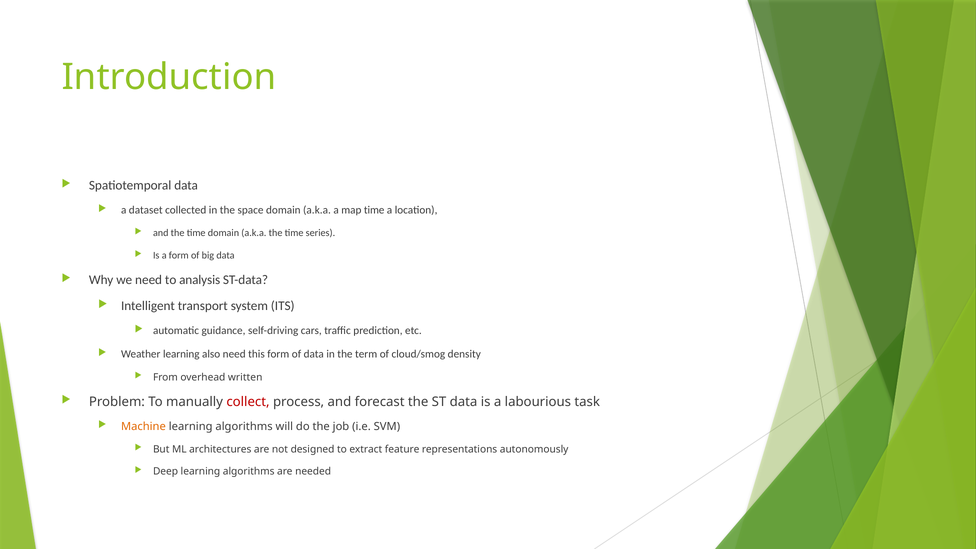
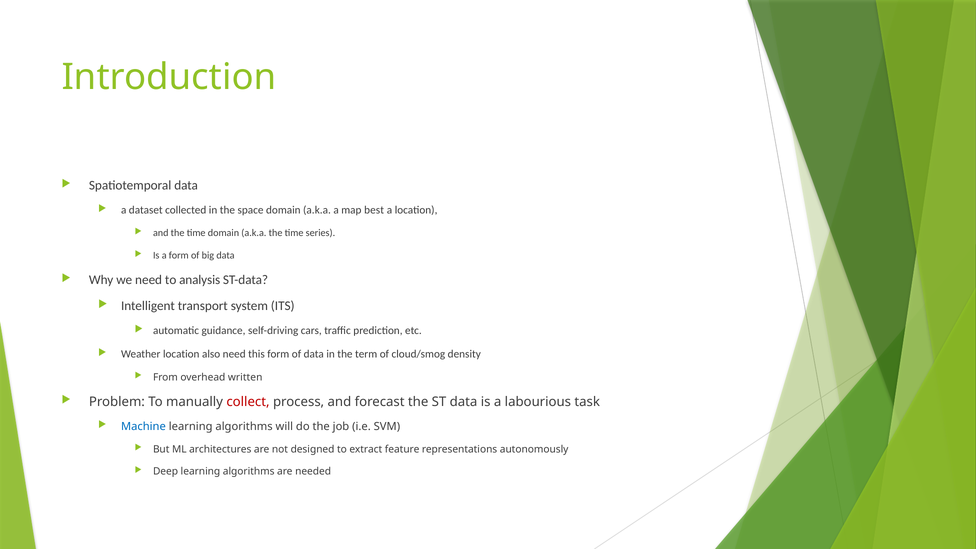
map time: time -> best (374, 210)
Weather learning: learning -> location (181, 354)
Machine colour: orange -> blue (143, 426)
